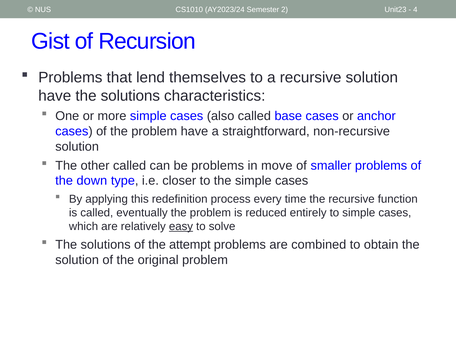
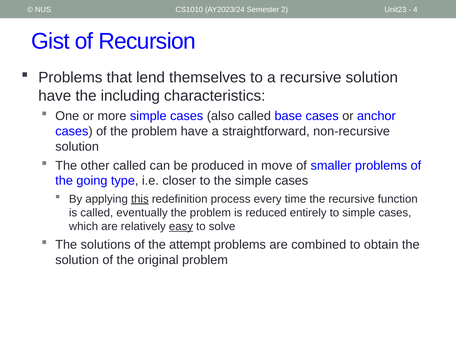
have the solutions: solutions -> including (130, 96)
be problems: problems -> produced (218, 166)
down: down -> going (92, 181)
this underline: none -> present (140, 199)
